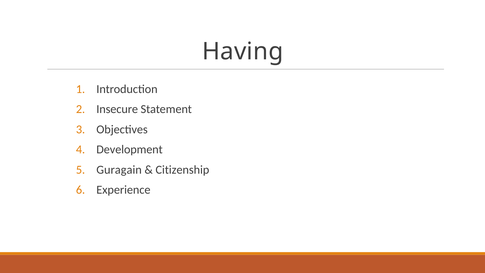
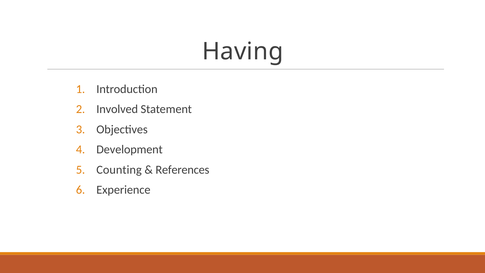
Insecure: Insecure -> Involved (117, 109)
Guragain: Guragain -> Counting (119, 170)
Citizenship: Citizenship -> References (182, 170)
